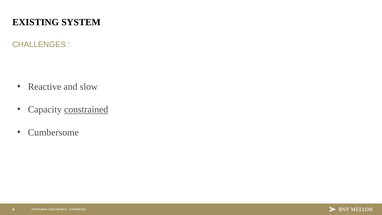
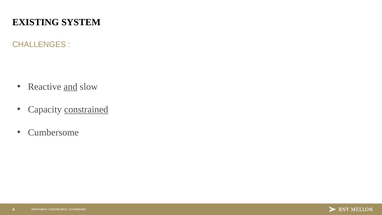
and underline: none -> present (71, 87)
